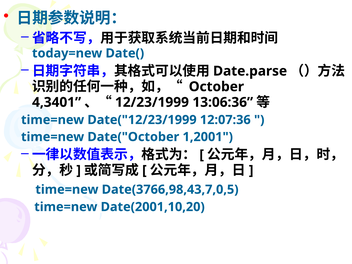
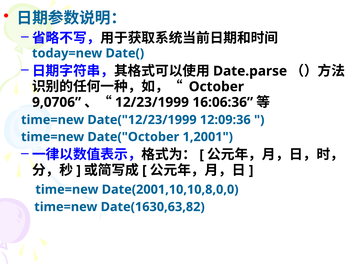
4,3401: 4,3401 -> 9,0706 (57, 102)
13:06:36: 13:06:36 -> 16:06:36 (223, 102)
12:07:36: 12:07:36 -> 12:09:36 (225, 120)
Date(3766,98,43,7,0,5: Date(3766,98,43,7,0,5 -> Date(2001,10,10,8,0,0 (170, 190)
Date(2001,10,20: Date(2001,10,20 -> Date(1630,63,82 (153, 207)
